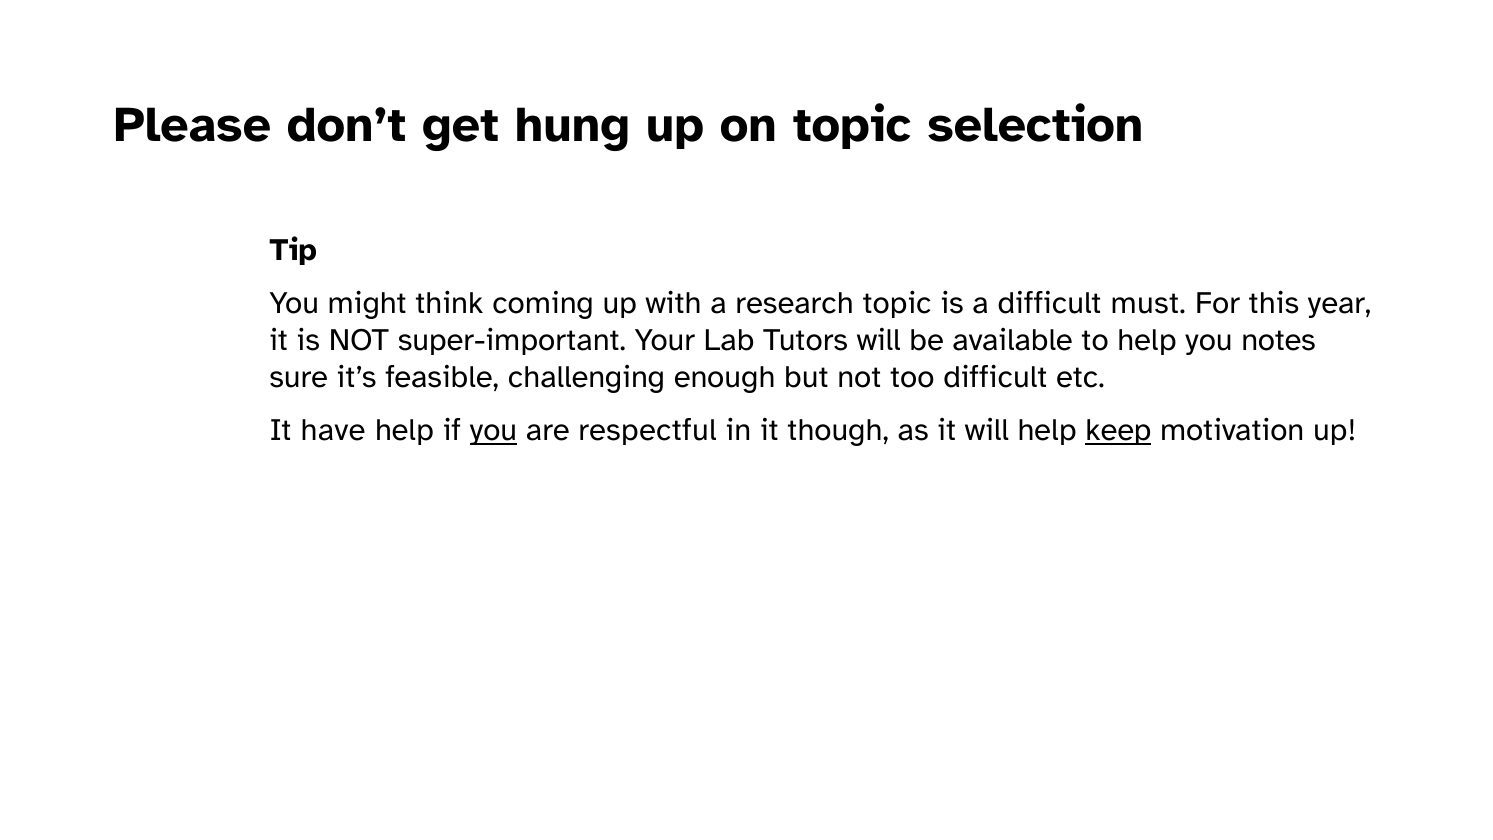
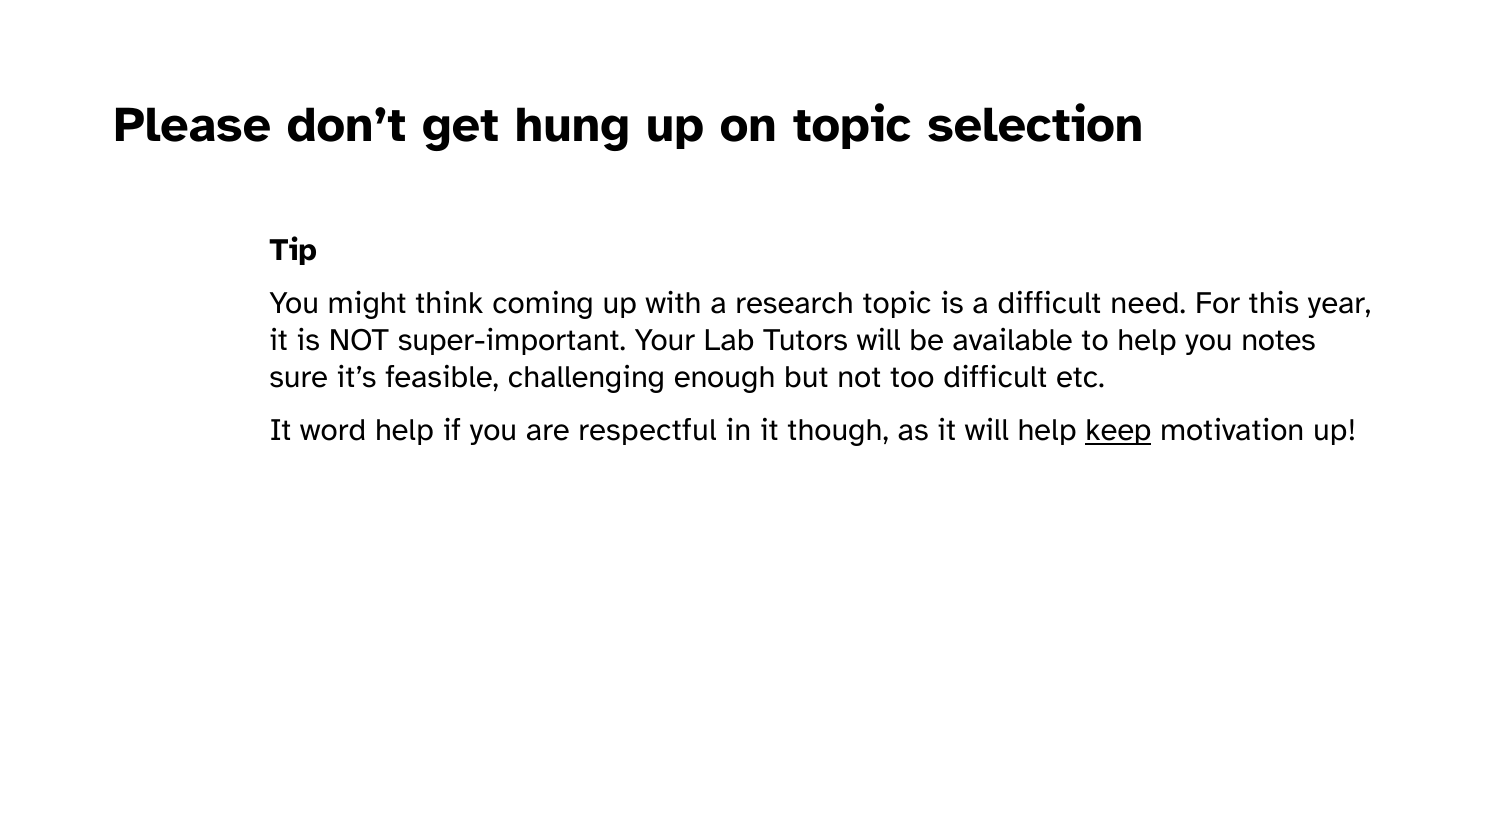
must: must -> need (1148, 303)
have: have -> word (333, 430)
you underline: present -> none (494, 430)
